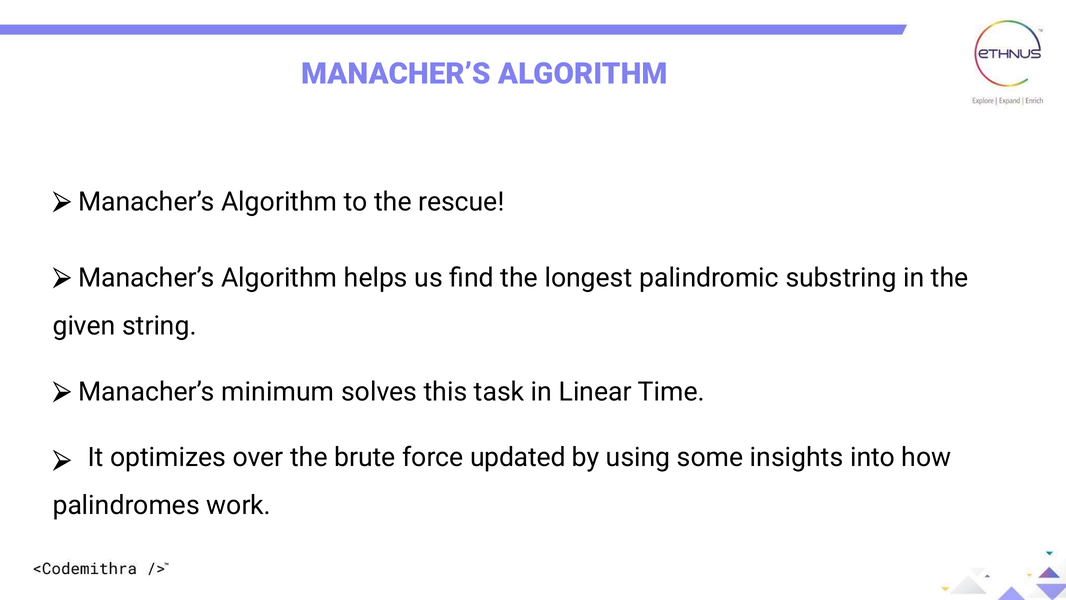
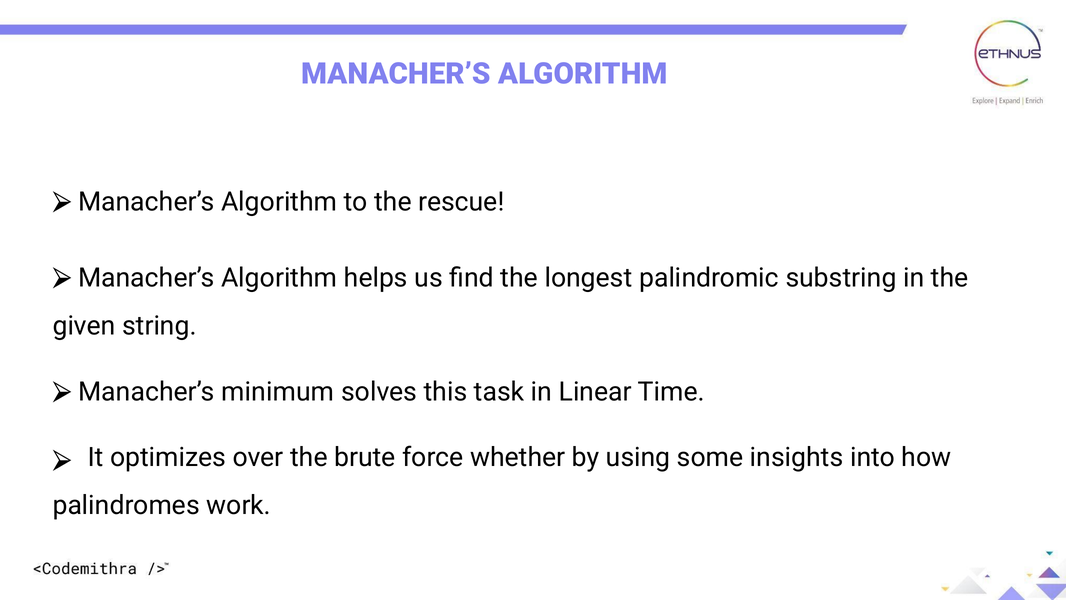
updated: updated -> whether (518, 457)
